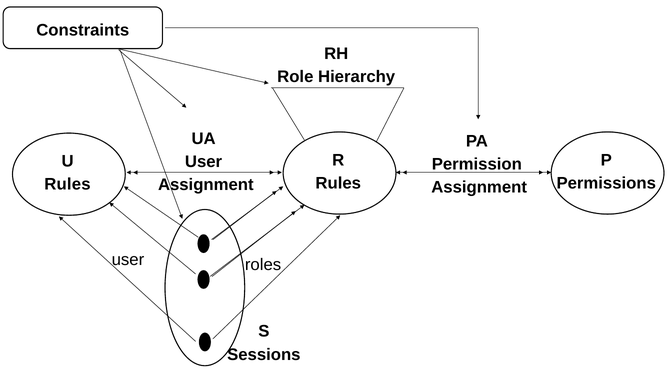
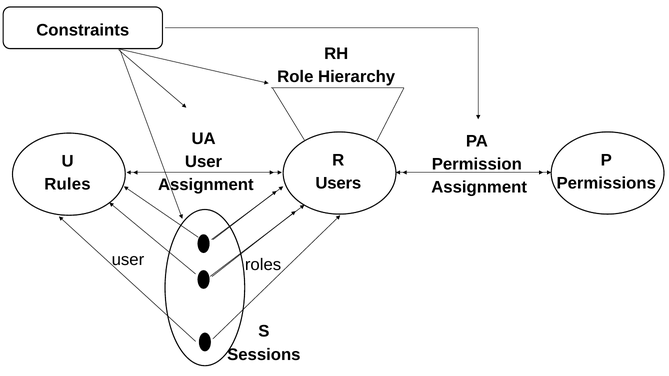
Rules: Rules -> Users (338, 183)
